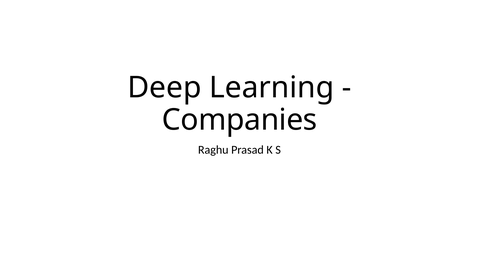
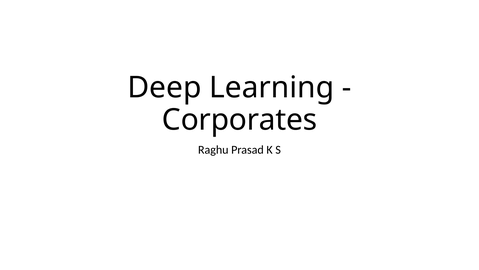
Companies: Companies -> Corporates (240, 120)
